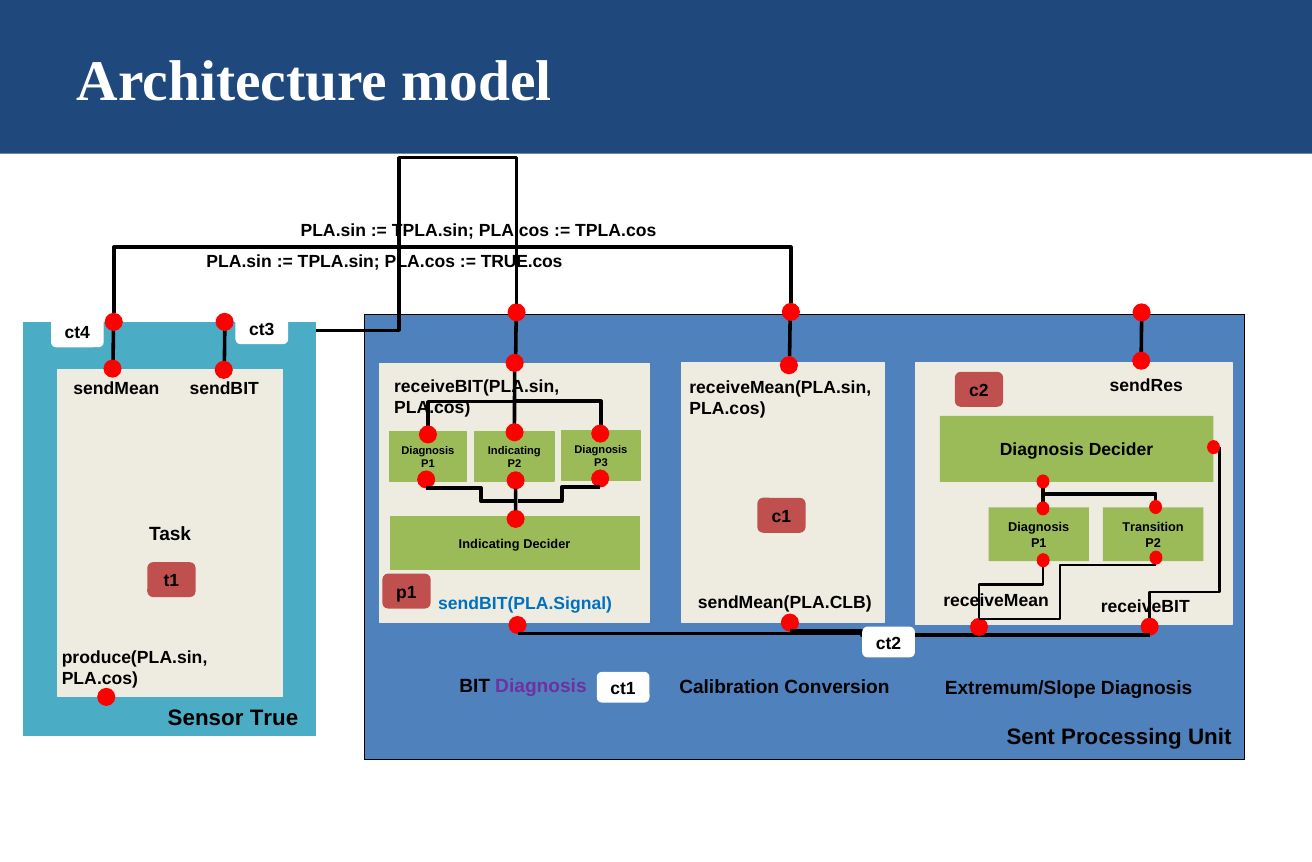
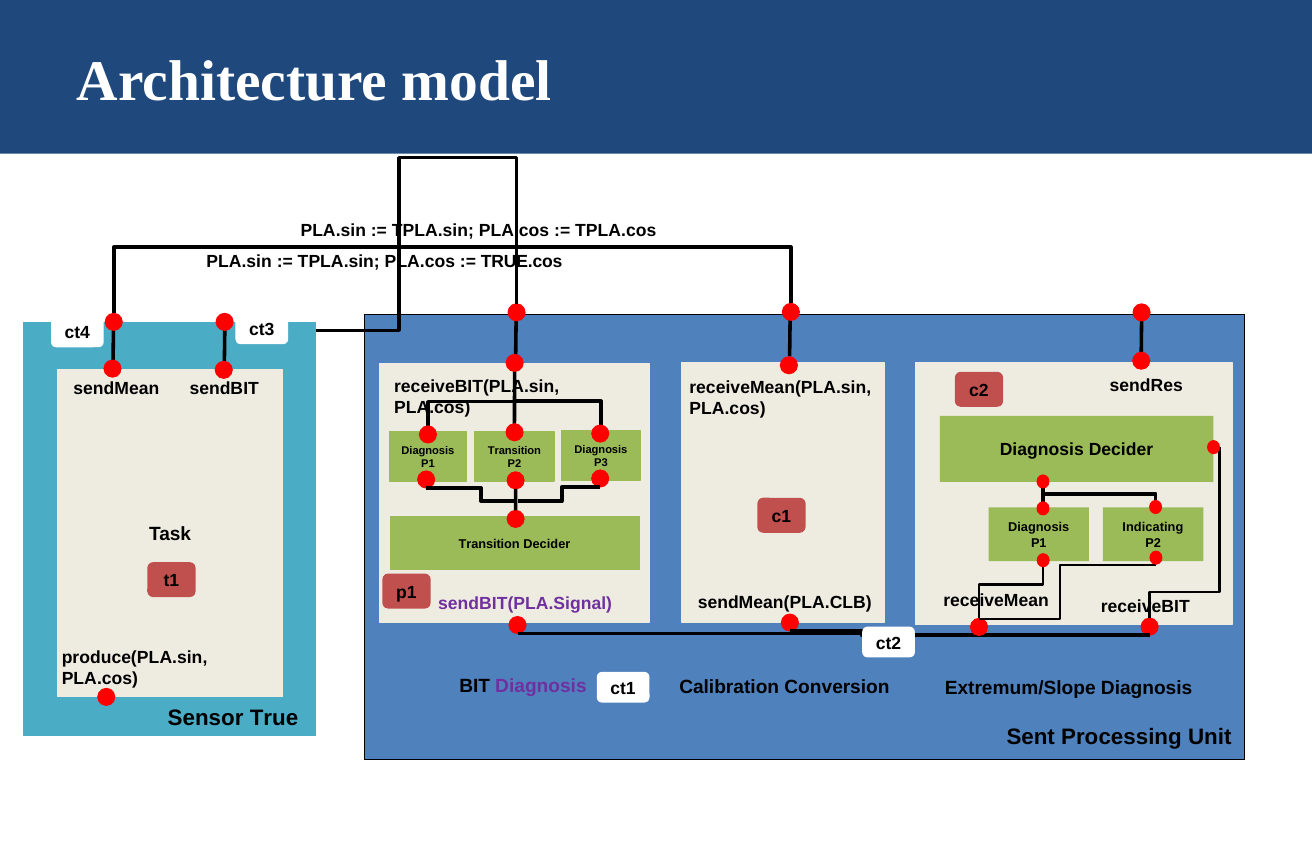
Indicating: Indicating -> Transition (514, 450)
Transition: Transition -> Indicating (1153, 527)
Indicating: Indicating -> Transition (489, 544)
sendBIT(PLA.Signal colour: blue -> purple (525, 604)
